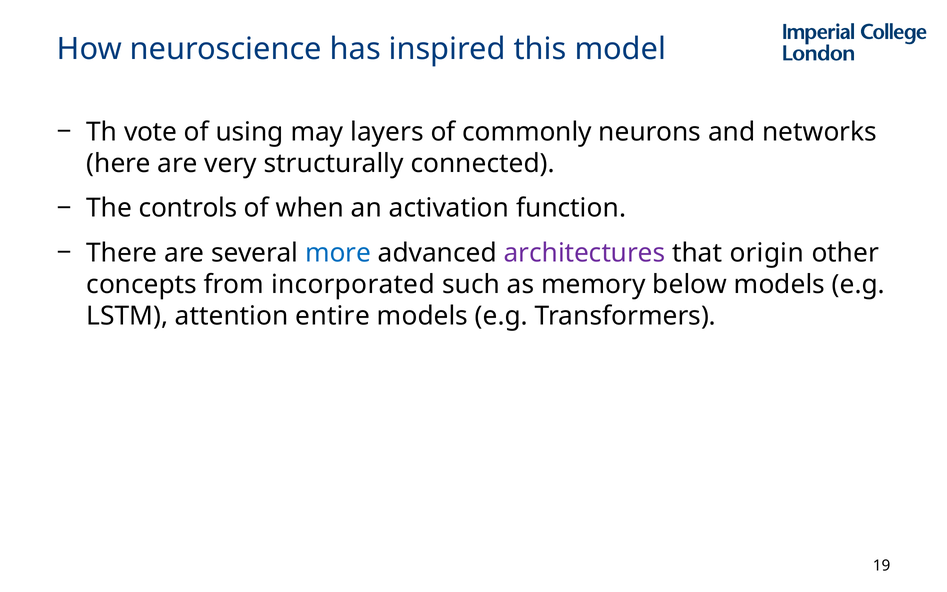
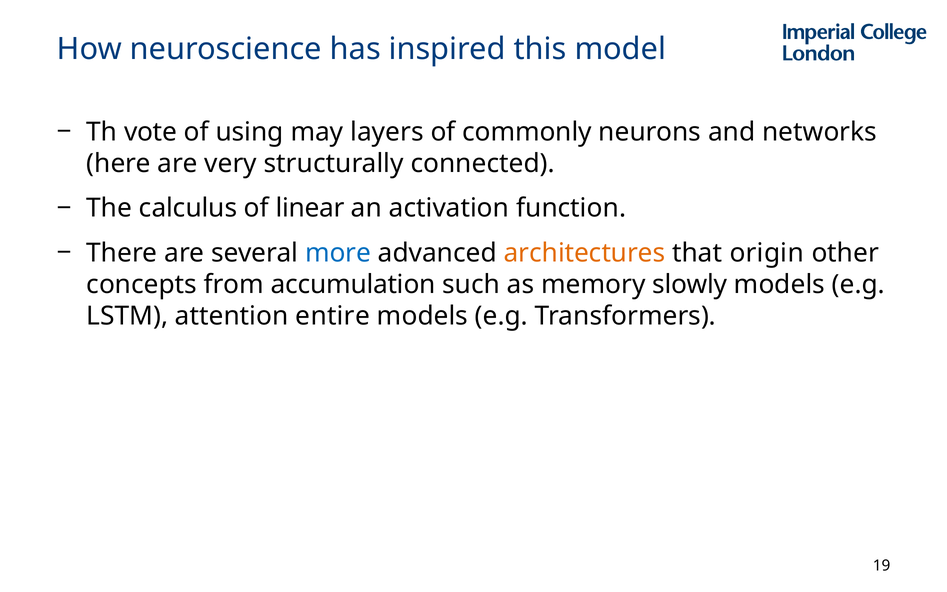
controls: controls -> calculus (188, 208)
when: when -> linear (310, 208)
architectures colour: purple -> orange (585, 253)
incorporated: incorporated -> accumulation (353, 284)
below: below -> slowly (690, 284)
